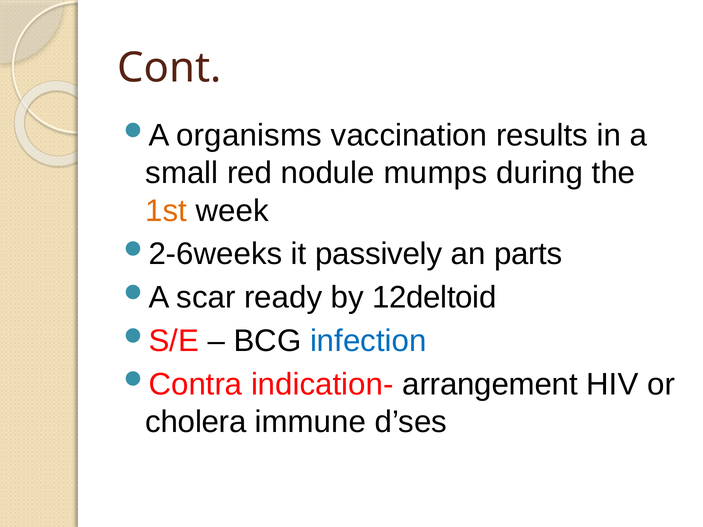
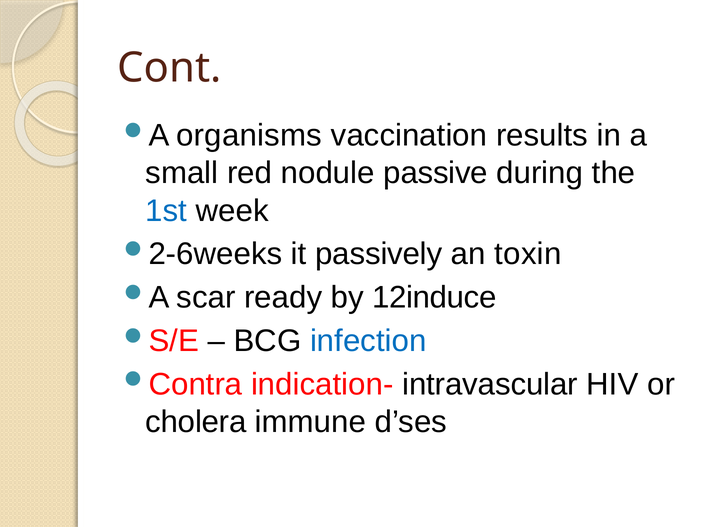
mumps: mumps -> passive (436, 173)
1st colour: orange -> blue (166, 211)
parts: parts -> toxin (528, 254)
12deltoid: 12deltoid -> 12induce (434, 298)
arrangement: arrangement -> intravascular (490, 384)
